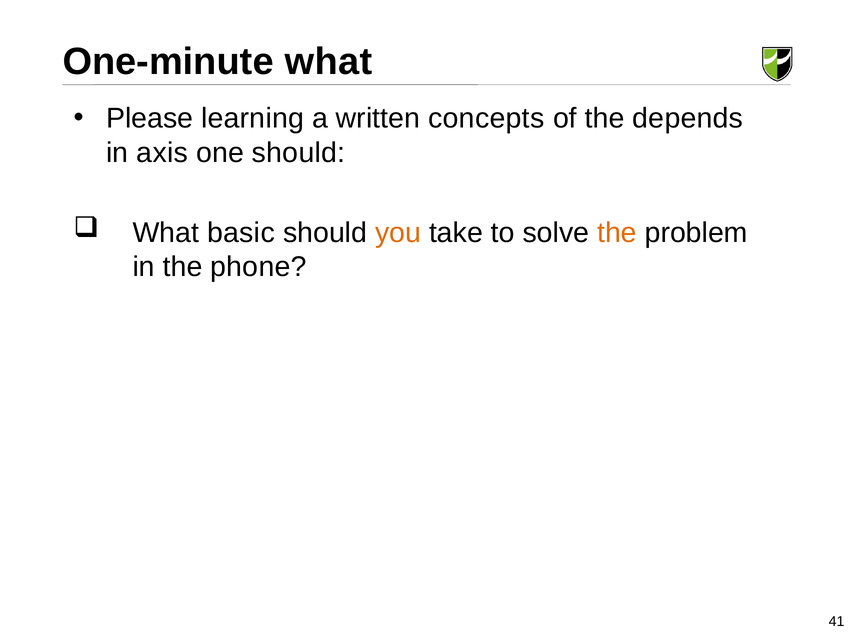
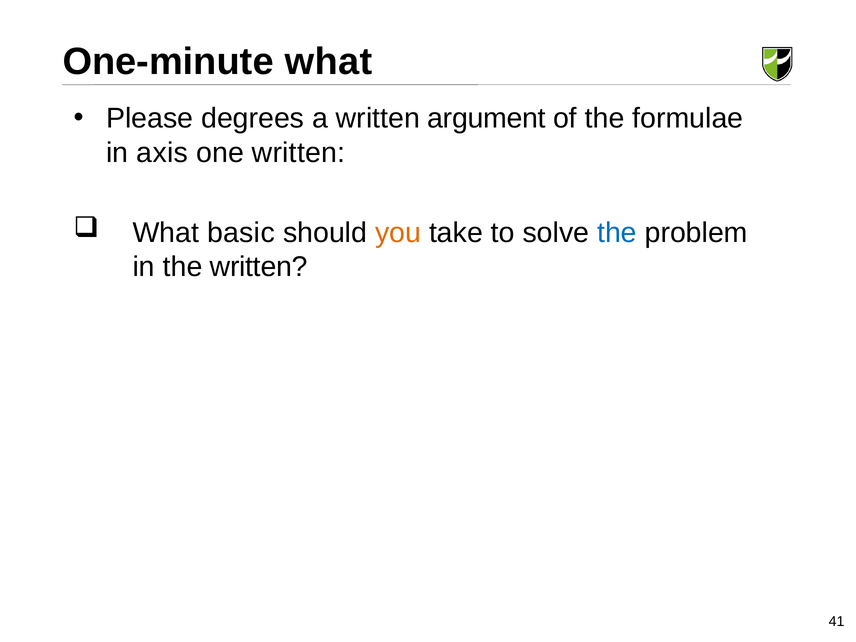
learning: learning -> degrees (253, 119)
concepts: concepts -> argument (487, 119)
depends: depends -> formulae (688, 119)
one should: should -> written (299, 153)
the colour: orange -> blue (617, 233)
the phone: phone -> written (259, 267)
